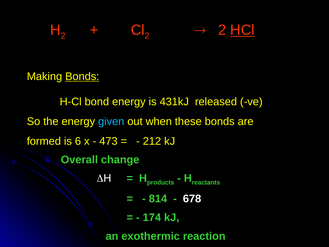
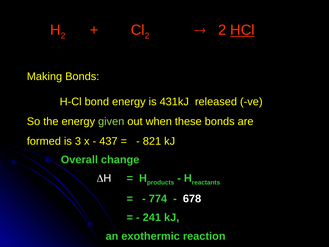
Bonds underline: present -> none (82, 76)
given colour: light blue -> light green (111, 121)
6: 6 -> 3 (78, 141)
473: 473 -> 437 (108, 141)
212: 212 -> 821 (152, 141)
814: 814 -> 774 (158, 199)
174: 174 -> 241 (152, 217)
